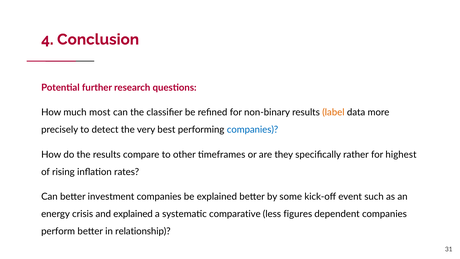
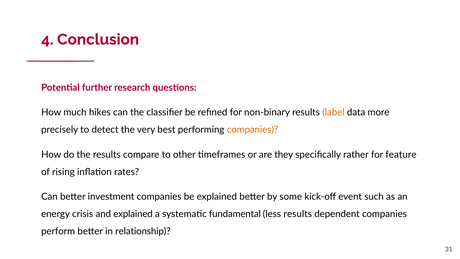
most: most -> hikes (100, 112)
companies colour: blue -> orange (253, 130)
highest: highest -> feature (401, 155)
comparative: comparative -> fundamental (235, 214)
less figures: figures -> results (298, 214)
